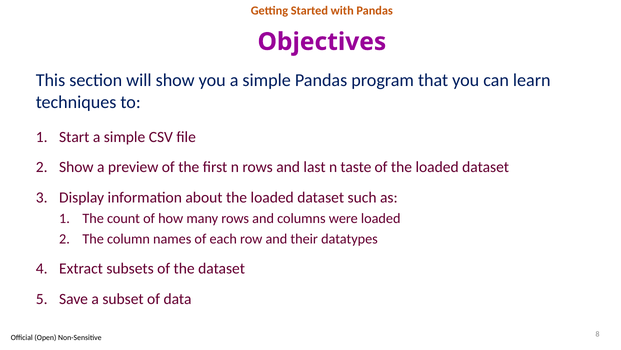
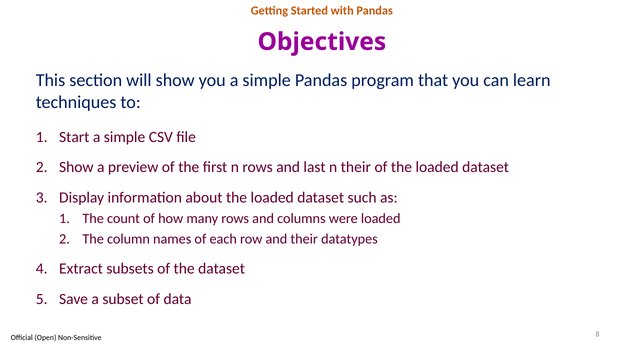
n taste: taste -> their (356, 167)
